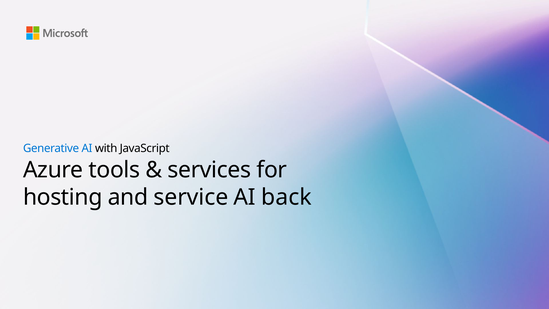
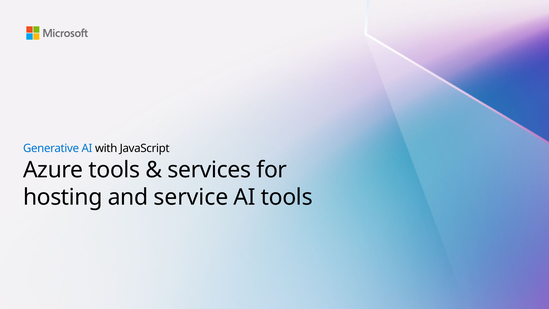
AI back: back -> tools (287, 197)
